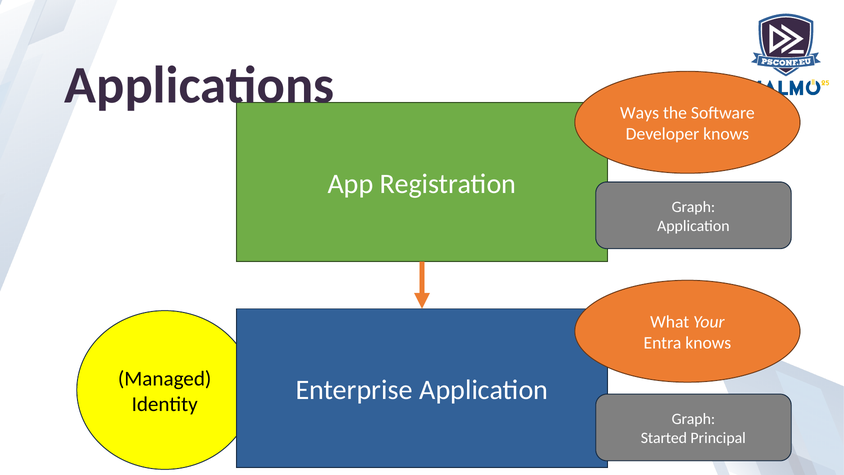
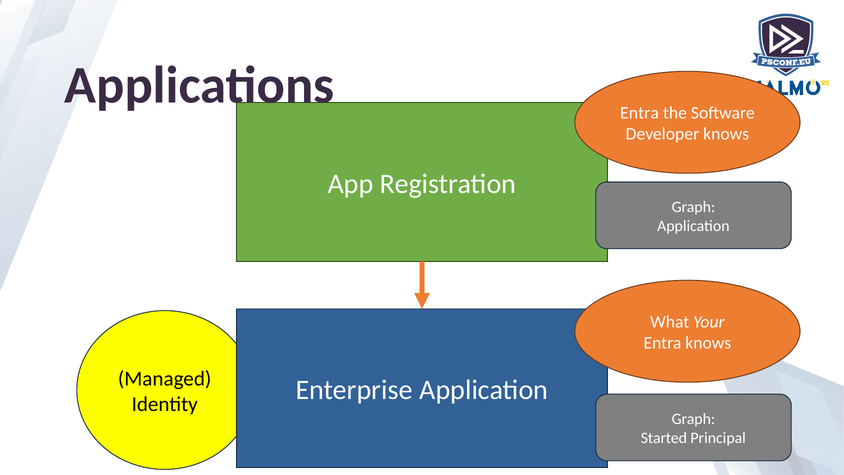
Ways: Ways -> Entra (639, 113)
